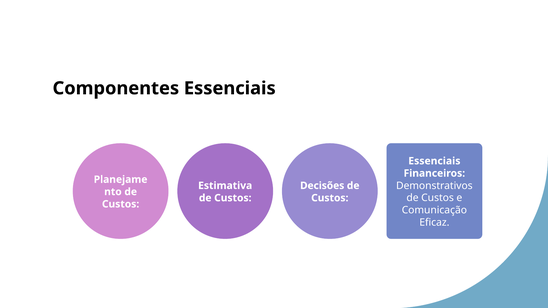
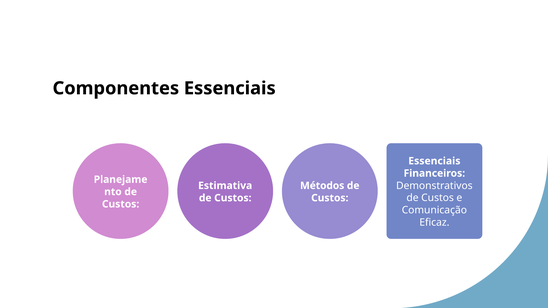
Decisões: Decisões -> Métodos (322, 186)
